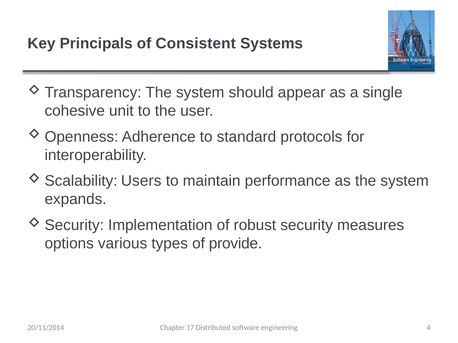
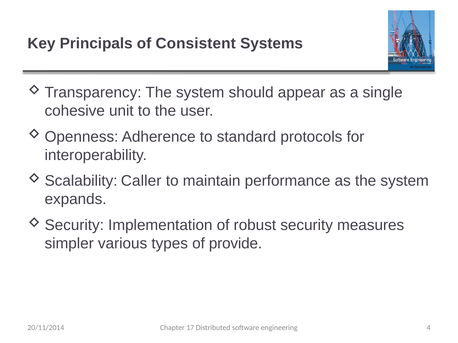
Users: Users -> Caller (141, 181)
options: options -> simpler (69, 244)
